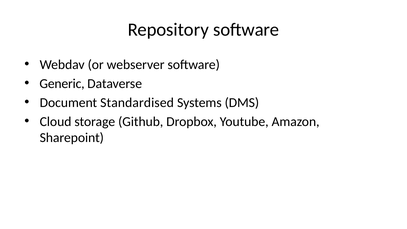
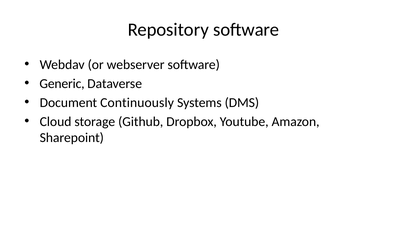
Standardised: Standardised -> Continuously (137, 103)
